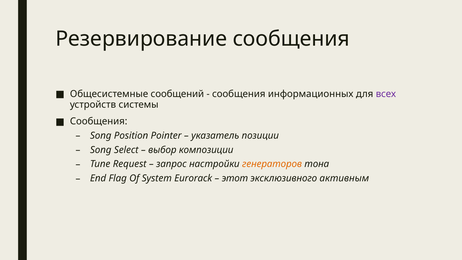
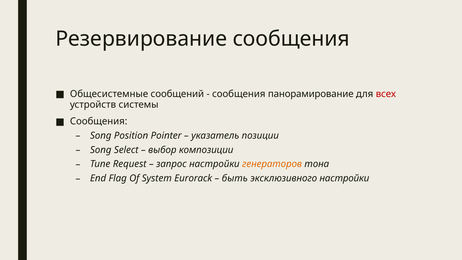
информационных: информационных -> панорамирование (311, 94)
всех colour: purple -> red (386, 94)
этот: этот -> быть (235, 178)
эксклюзивного активным: активным -> настройки (344, 178)
